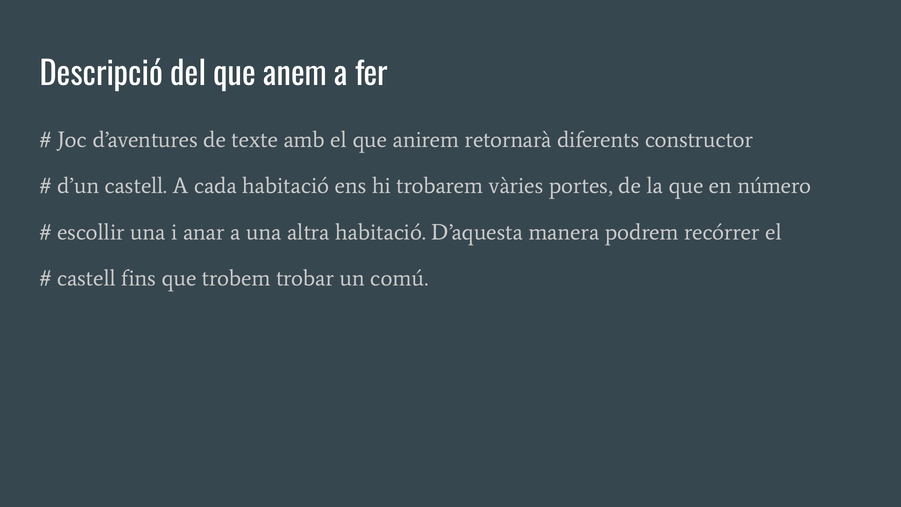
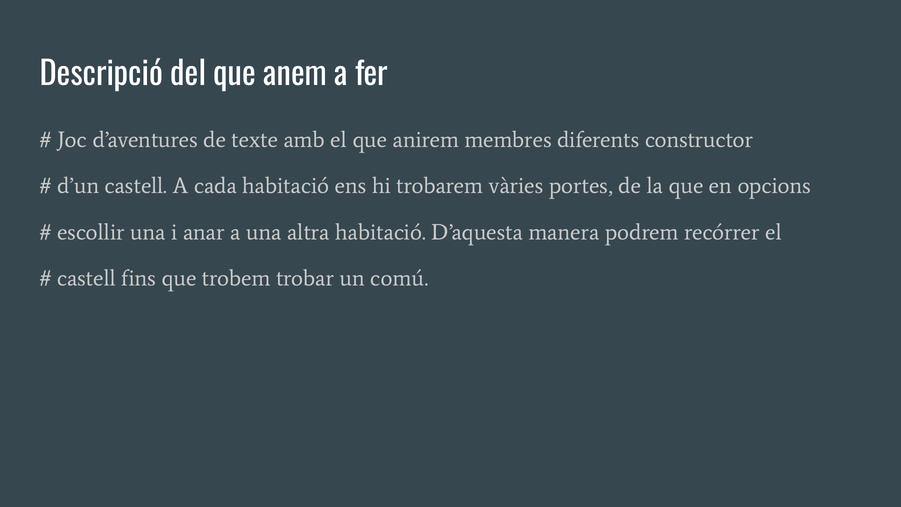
retornarà: retornarà -> membres (508, 140)
número: número -> opcions (774, 186)
